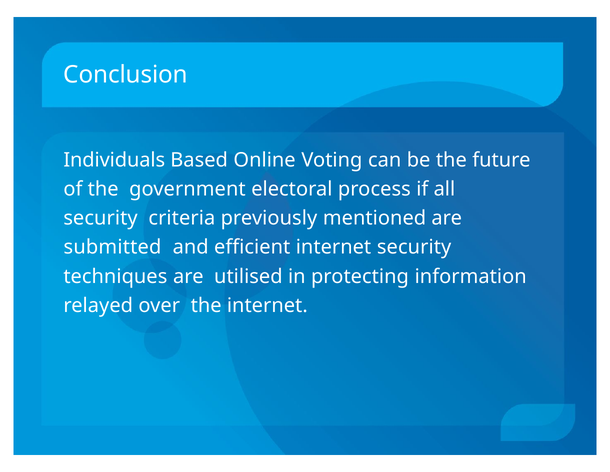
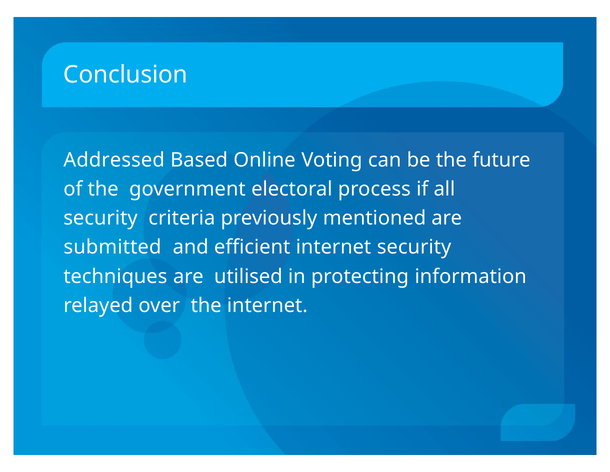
Individuals: Individuals -> Addressed (114, 160)
